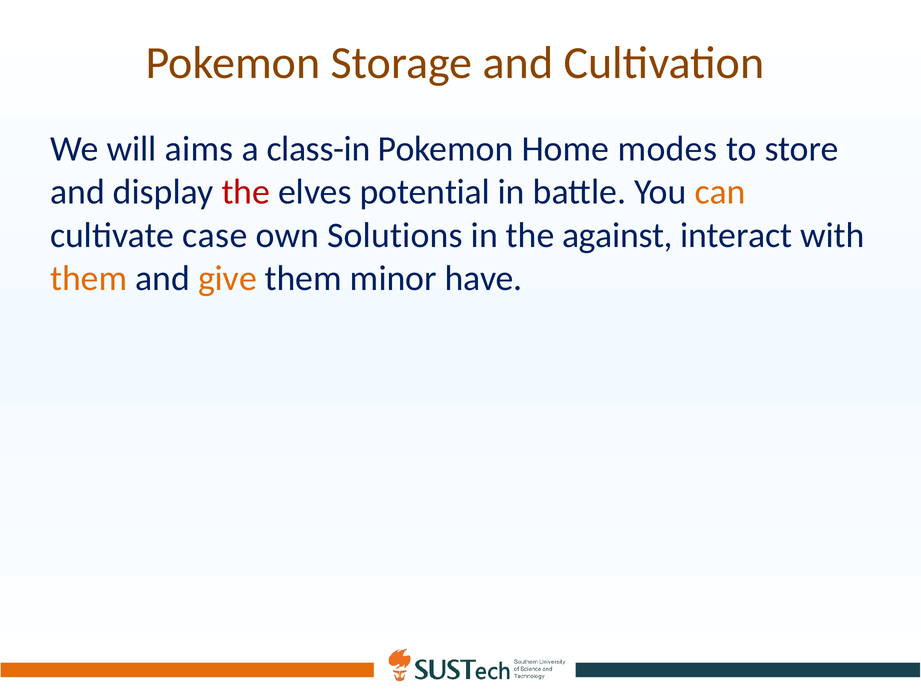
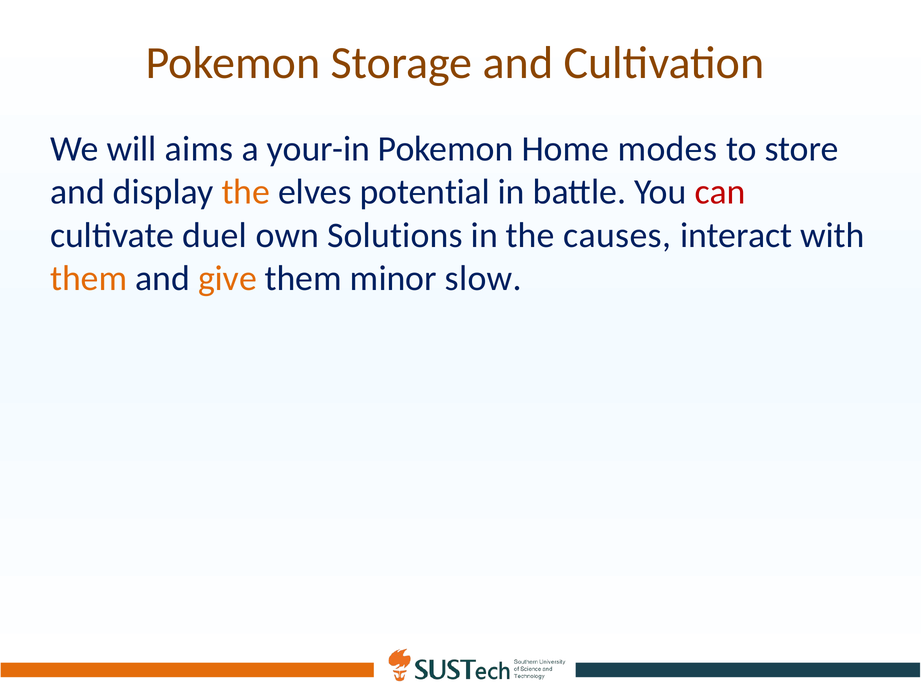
class-in: class-in -> your-in (318, 149)
the colour: red -> orange (246, 192)
can colour: orange -> red (720, 192)
case: case -> duel (215, 235)
against: against -> causes (617, 235)
have: have -> slow (483, 278)
